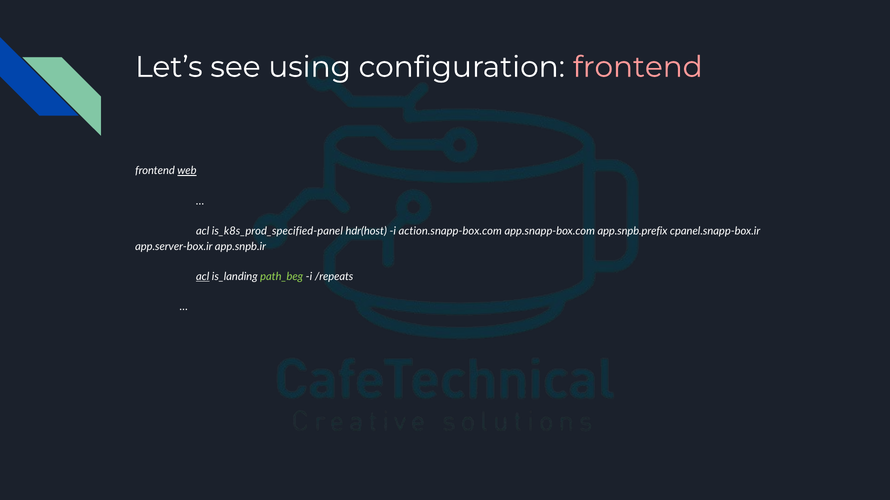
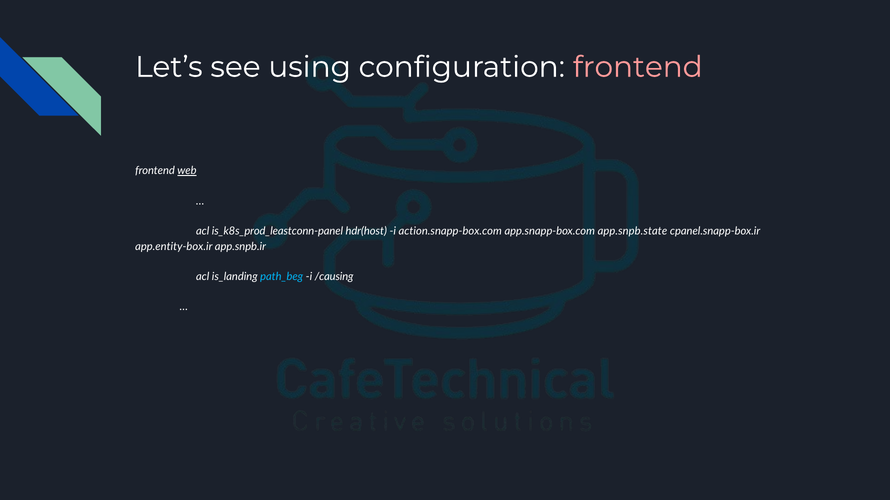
is_k8s_prod_specified-panel: is_k8s_prod_specified-panel -> is_k8s_prod_leastconn-panel (277, 231)
app.snpb.prefix: app.snpb.prefix -> app.snpb.state (632, 231)
app.server-box.ir: app.server-box.ir -> app.entity-box.ir (174, 247)
acl underline: present -> none (203, 277)
path_beg colour: light green -> light blue (282, 277)
/repeats: /repeats -> /causing (334, 277)
